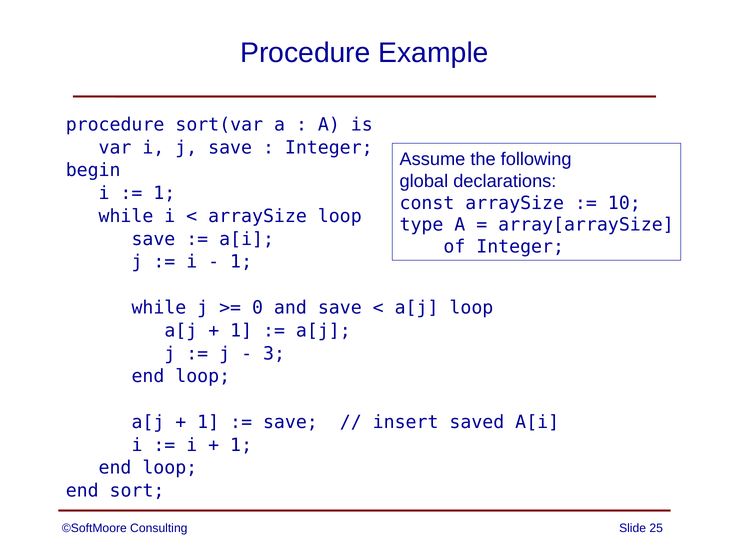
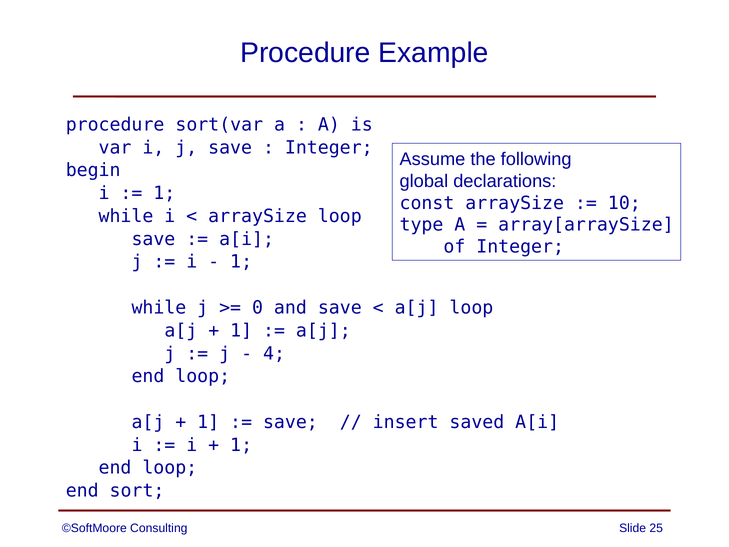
3: 3 -> 4 (274, 353)
